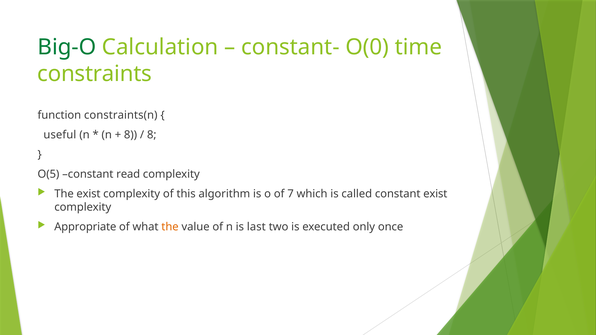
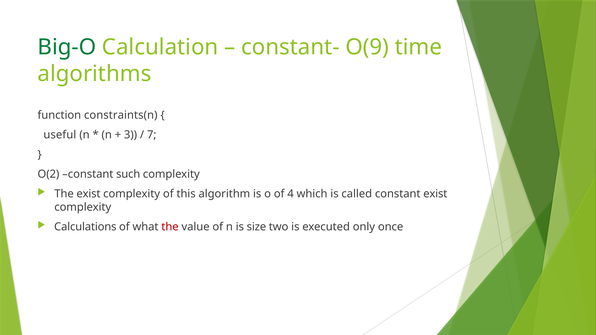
O(0: O(0 -> O(9 (367, 47)
constraints: constraints -> algorithms (94, 74)
8: 8 -> 3 (131, 135)
8: 8 -> 7 (152, 135)
O(5: O(5 -> O(2 (48, 174)
read: read -> such (128, 174)
7: 7 -> 4 (291, 194)
Appropriate: Appropriate -> Calculations (85, 227)
the colour: orange -> red (170, 227)
last: last -> size (256, 227)
